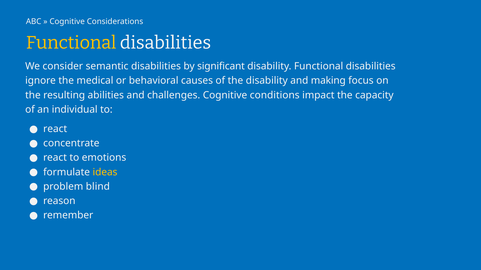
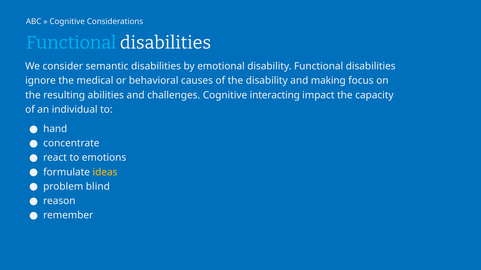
Functional colour: yellow -> light blue (71, 43)
significant: significant -> emotional (221, 66)
conditions: conditions -> interacting (275, 95)
react: react -> hand (55, 129)
